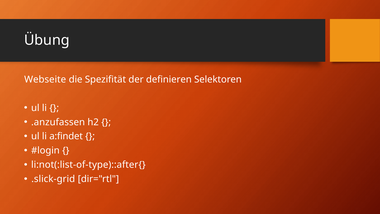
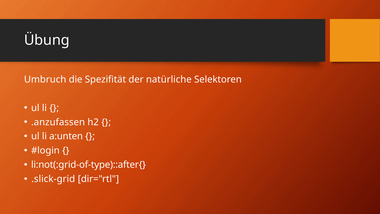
Webseite: Webseite -> Umbruch (45, 79)
definieren: definieren -> natürliche (169, 79)
a:findet: a:findet -> a:unten (66, 136)
li:not(:list-of-type)::after{: li:not(:list-of-type)::after{ -> li:not(:grid-of-type)::after{ (89, 165)
